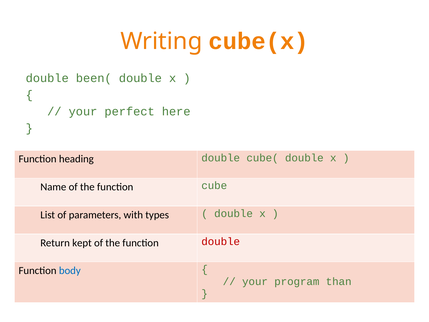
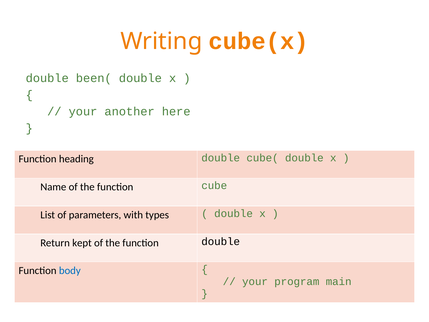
perfect: perfect -> another (130, 111)
double colour: red -> black (221, 241)
than: than -> main (339, 281)
